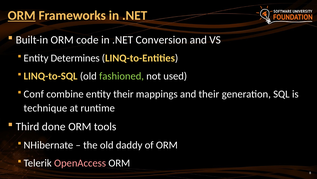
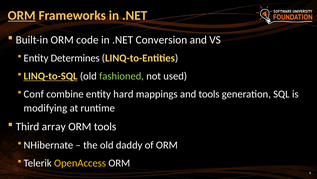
LINQ-to-SQL underline: none -> present (51, 76)
entity their: their -> hard (123, 94)
and their: their -> tools (209, 94)
technique: technique -> modifying (45, 108)
done: done -> array (54, 126)
OpenAccess colour: pink -> yellow (80, 162)
